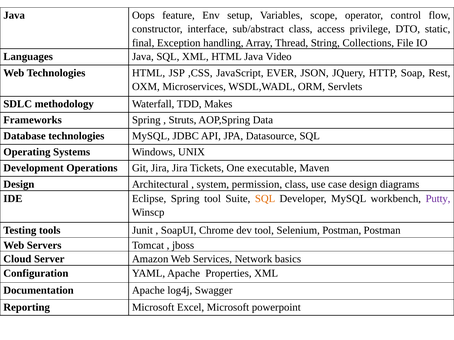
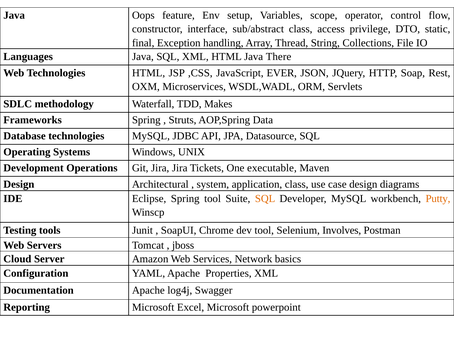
Video: Video -> There (279, 57)
permission: permission -> application (257, 184)
Putty colour: purple -> orange (438, 199)
Selenium Postman: Postman -> Involves (342, 231)
